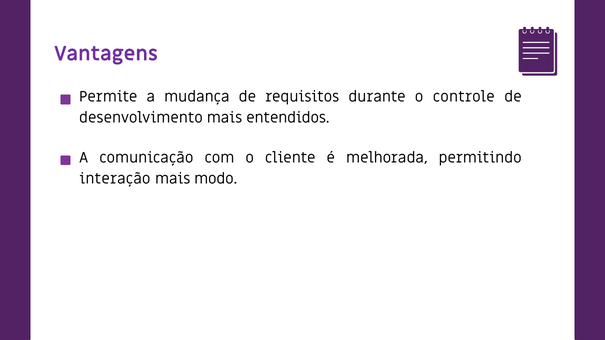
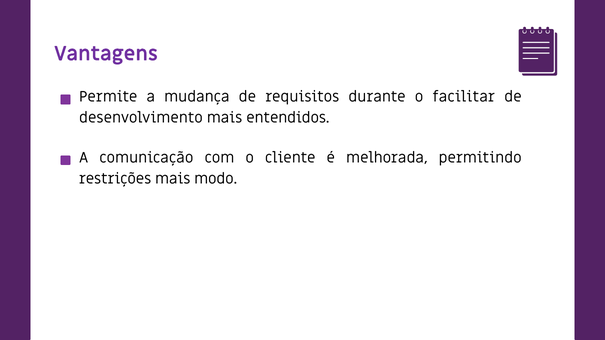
controle: controle -> facilitar (464, 97)
interação: interação -> restrições (115, 179)
